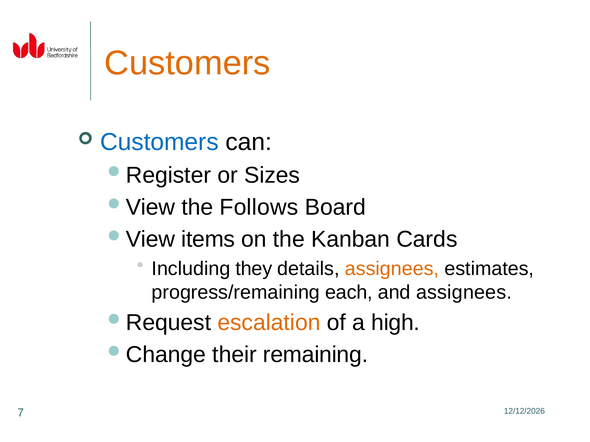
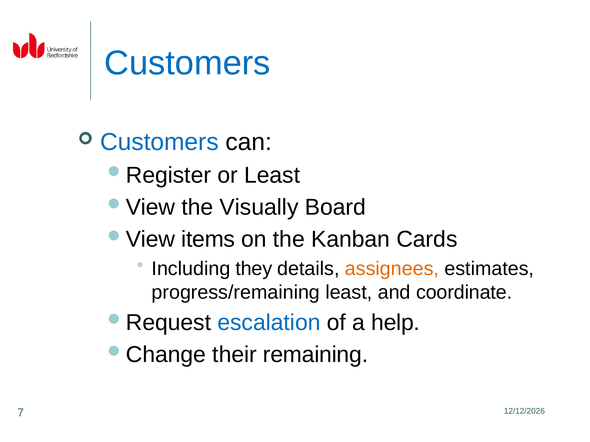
Customers colour: orange -> blue (187, 63)
or Sizes: Sizes -> Least (272, 175)
Follows: Follows -> Visually (259, 207)
progress/remaining each: each -> least (349, 293)
and assignees: assignees -> coordinate (464, 293)
escalation colour: orange -> blue (269, 323)
high: high -> help (396, 323)
